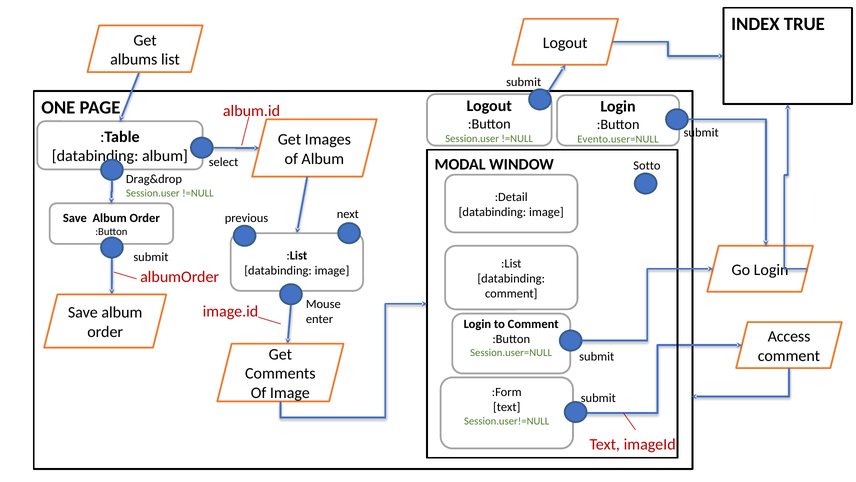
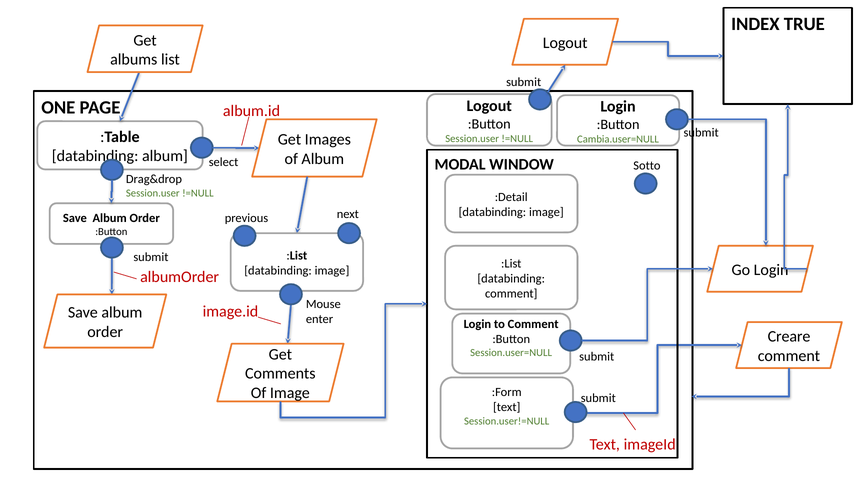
Evento.user=NULL: Evento.user=NULL -> Cambia.user=NULL (618, 139)
Access: Access -> Creare (789, 336)
